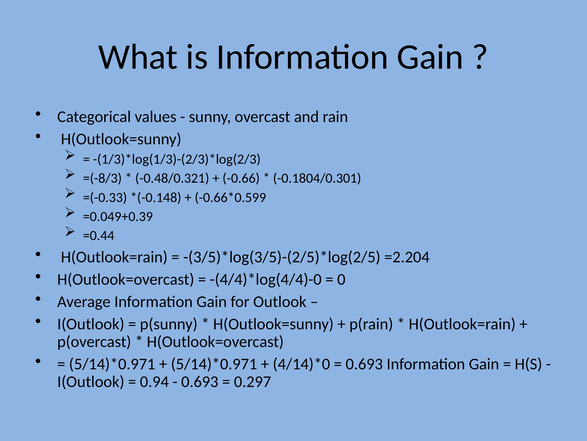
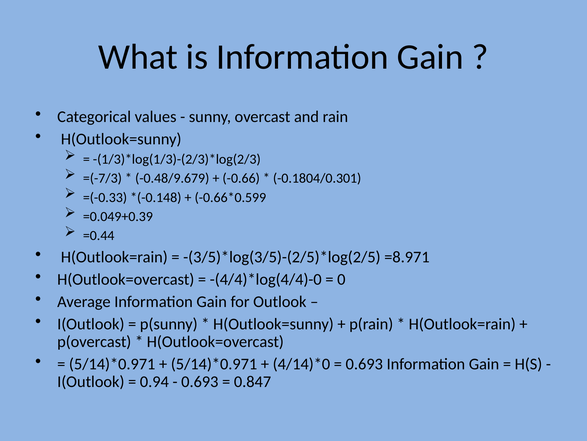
=(-8/3: =(-8/3 -> =(-7/3 (102, 178)
-0.48/0.321: -0.48/0.321 -> -0.48/9.679 (172, 178)
=2.204: =2.204 -> =8.971 (407, 257)
0.297: 0.297 -> 0.847 (253, 381)
